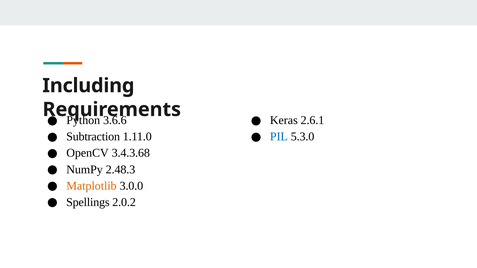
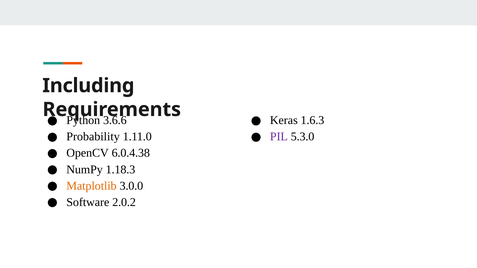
2.6.1: 2.6.1 -> 1.6.3 (312, 120)
Subtraction: Subtraction -> Probability (93, 137)
PIL colour: blue -> purple (279, 137)
3.4.3.68: 3.4.3.68 -> 6.0.4.38 (131, 153)
2.48.3: 2.48.3 -> 1.18.3 (120, 170)
Spellings: Spellings -> Software (88, 202)
